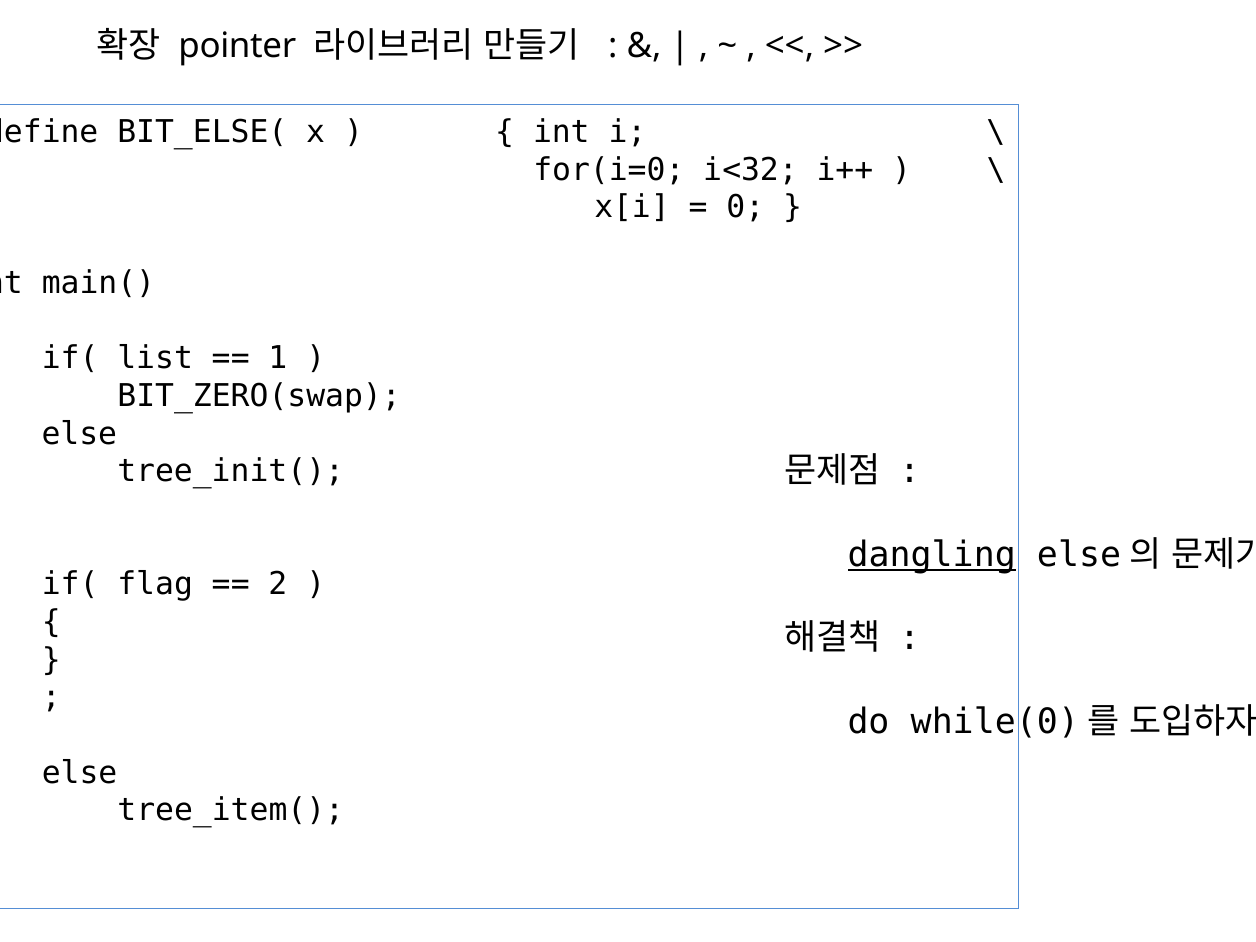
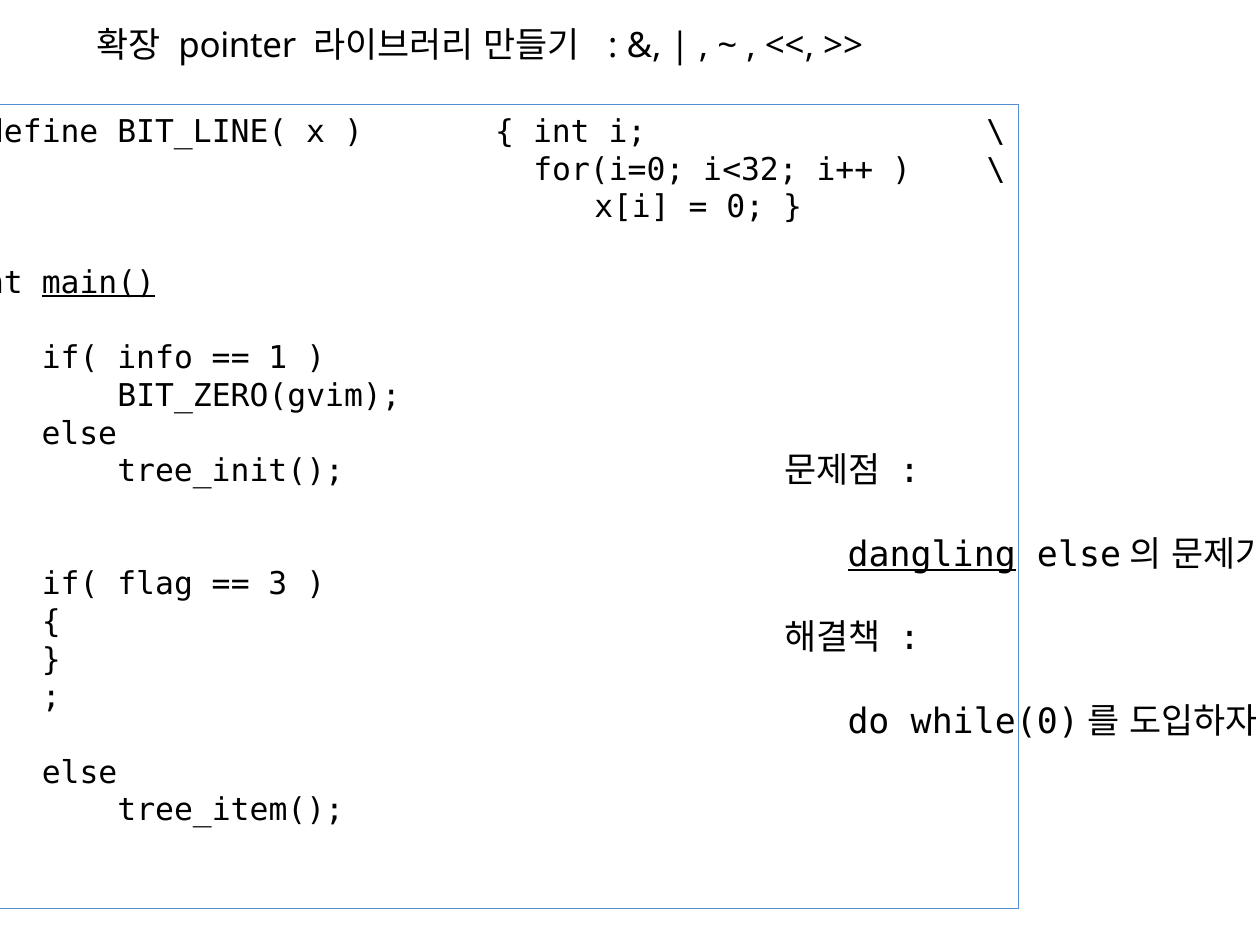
BIT_ELSE(: BIT_ELSE( -> BIT_LINE( (202, 132)
main( underline: none -> present (98, 283)
list: list -> info (155, 358)
BIT_ZERO(swap: BIT_ZERO(swap -> BIT_ZERO(gvim (259, 396)
2: 2 -> 3 (278, 584)
